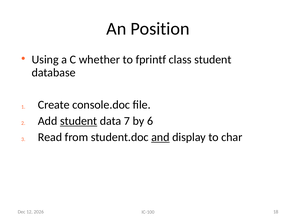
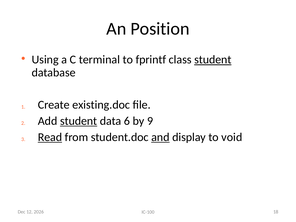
whether: whether -> terminal (99, 60)
student underline: none -> present (213, 60)
console.doc: console.doc -> existing.doc (101, 105)
7: 7 -> 6 (127, 121)
6: 6 -> 9 (150, 121)
Read underline: none -> present (50, 137)
char: char -> void (232, 137)
